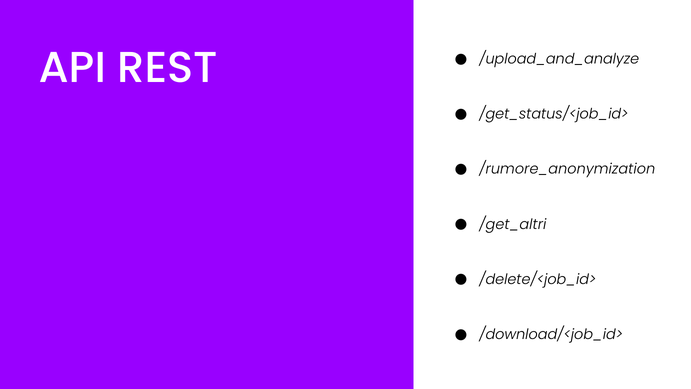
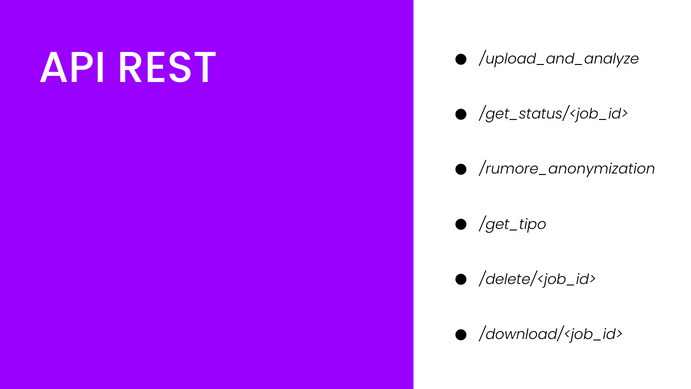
/get_altri: /get_altri -> /get_tipo (513, 224)
